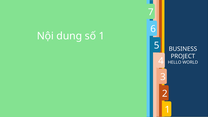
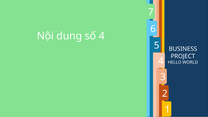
số 1: 1 -> 4 (102, 36)
